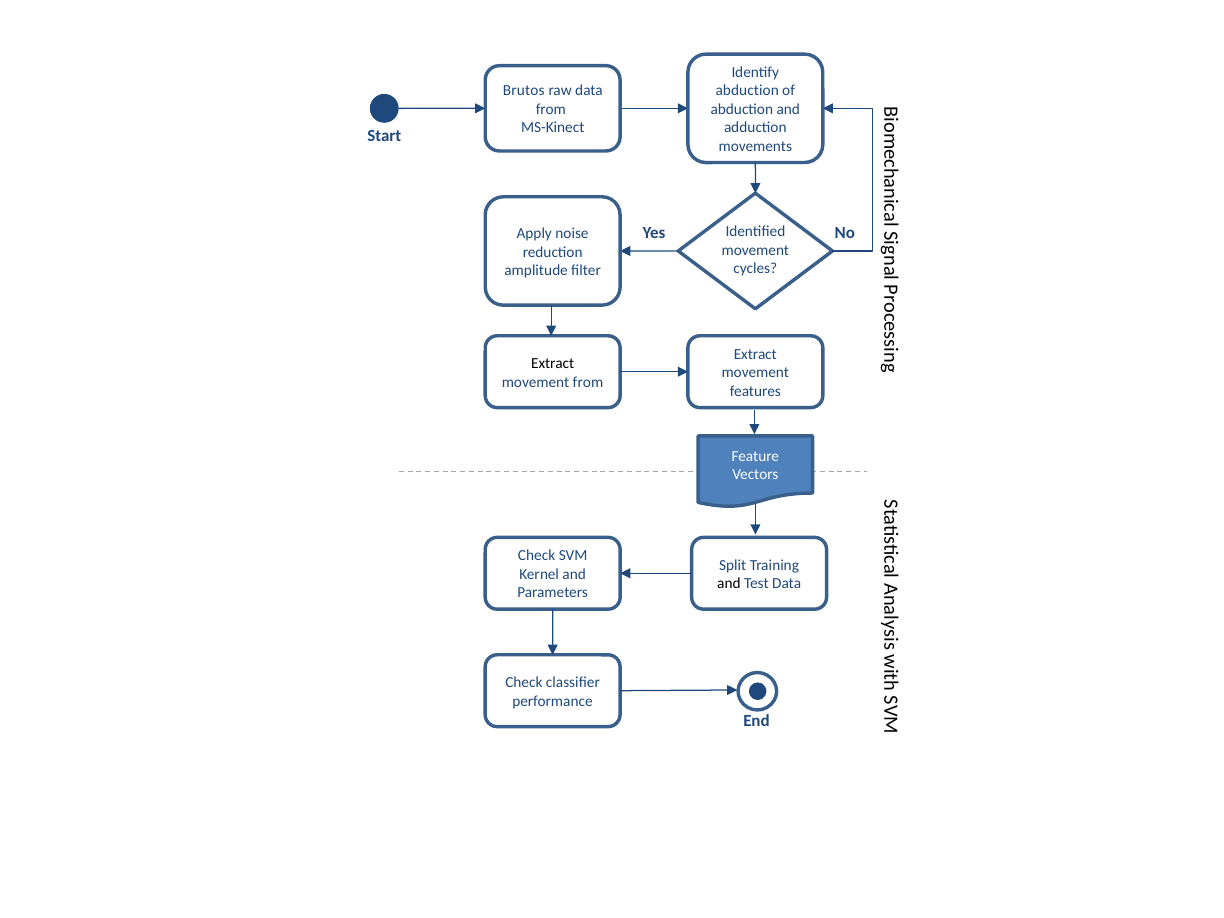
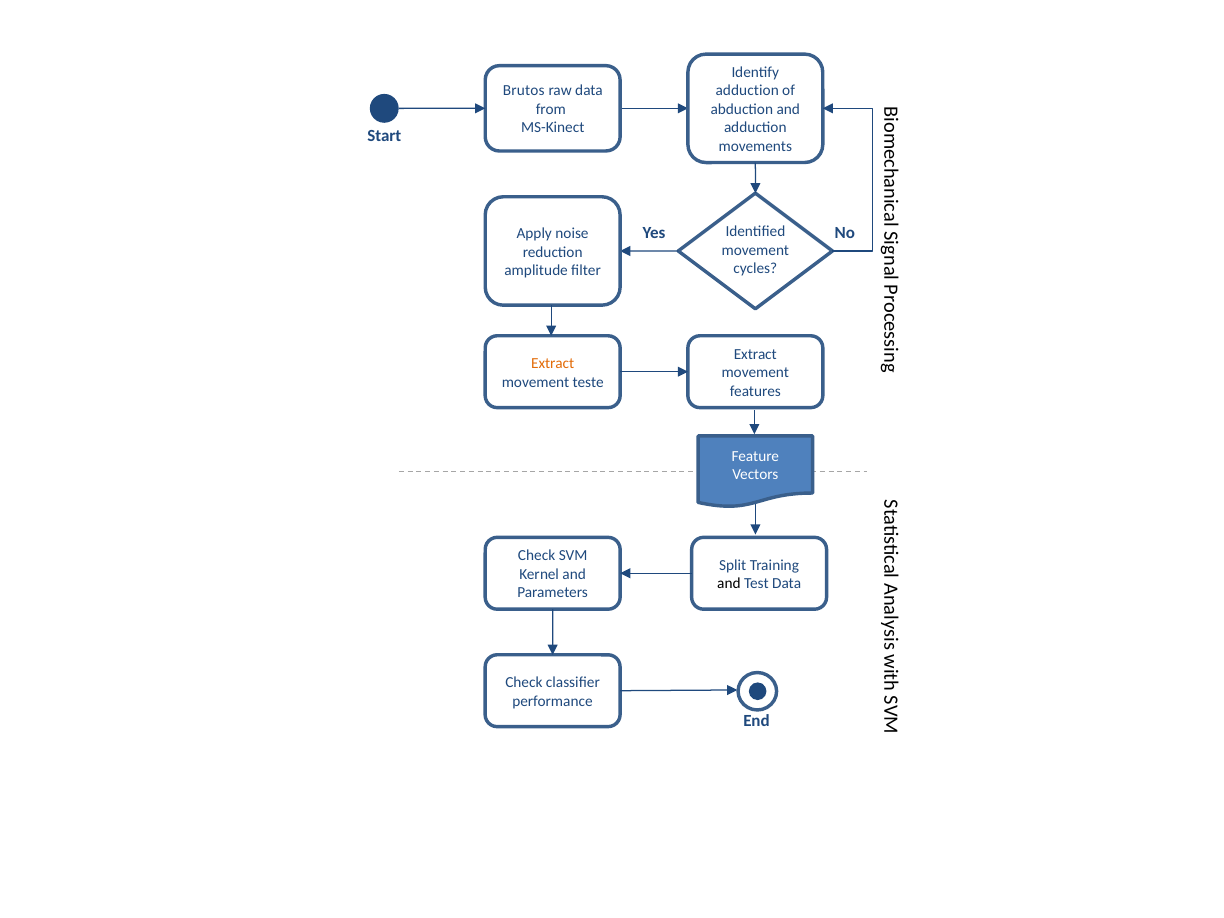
abduction: abduction -> adduction (747, 91)
Extract colour: black -> orange (553, 364)
movement from: from -> teste (588, 382)
